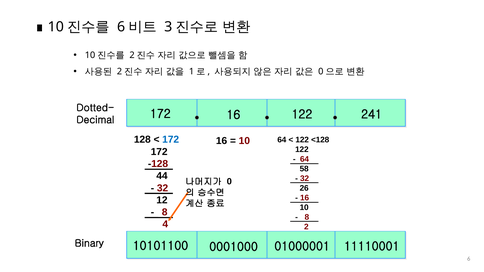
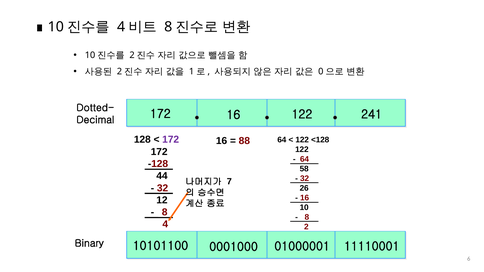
6: 6 -> 4 (121, 27)
3: 3 -> 8 (168, 27)
172 colour: blue -> purple (171, 140)
10: 10 -> 88 (244, 141)
0: 0 -> 7 (229, 182)
